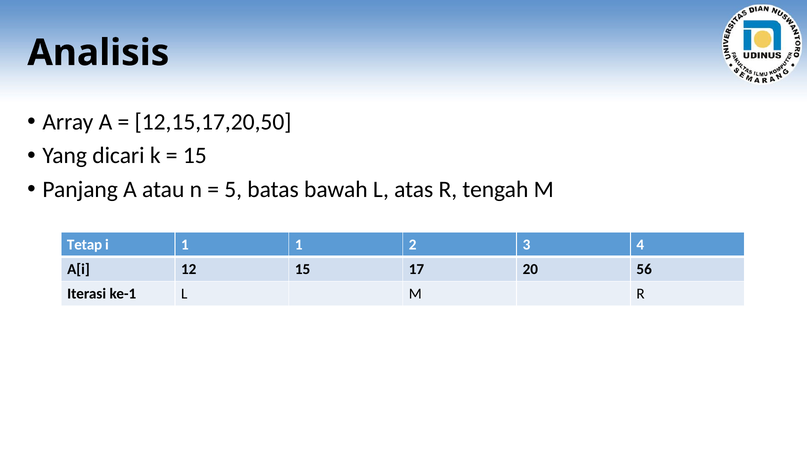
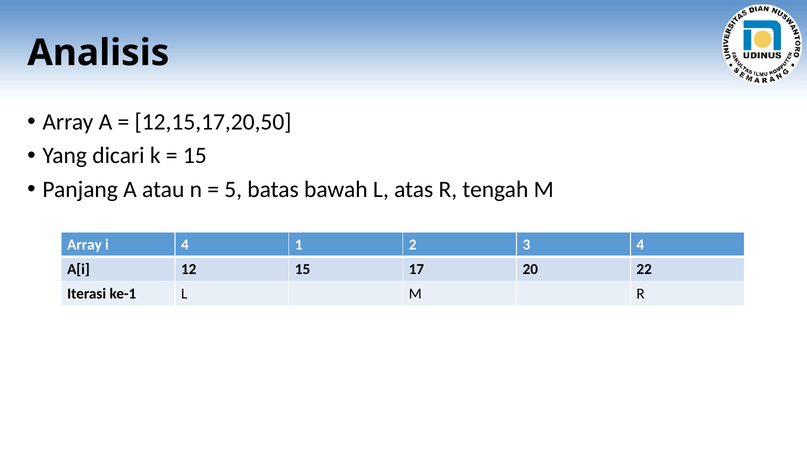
Tetap: Tetap -> Array (85, 245)
i 1: 1 -> 4 (185, 245)
56: 56 -> 22 (644, 269)
